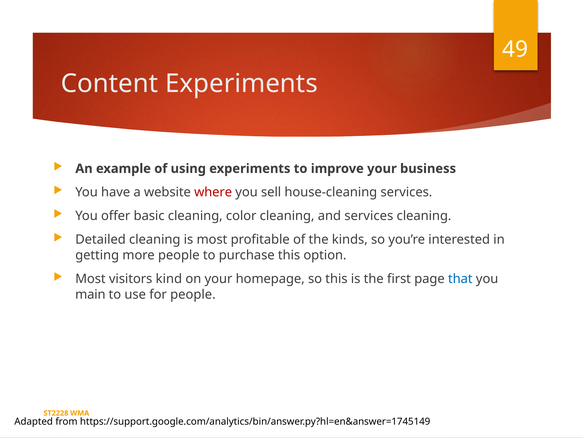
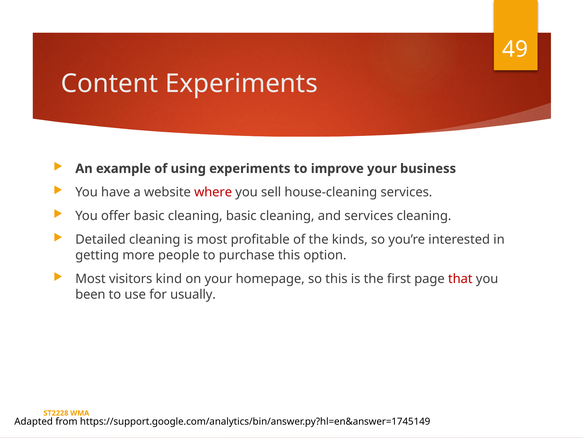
cleaning color: color -> basic (241, 216)
that colour: blue -> red (460, 278)
main: main -> been (90, 294)
for people: people -> usually (193, 294)
